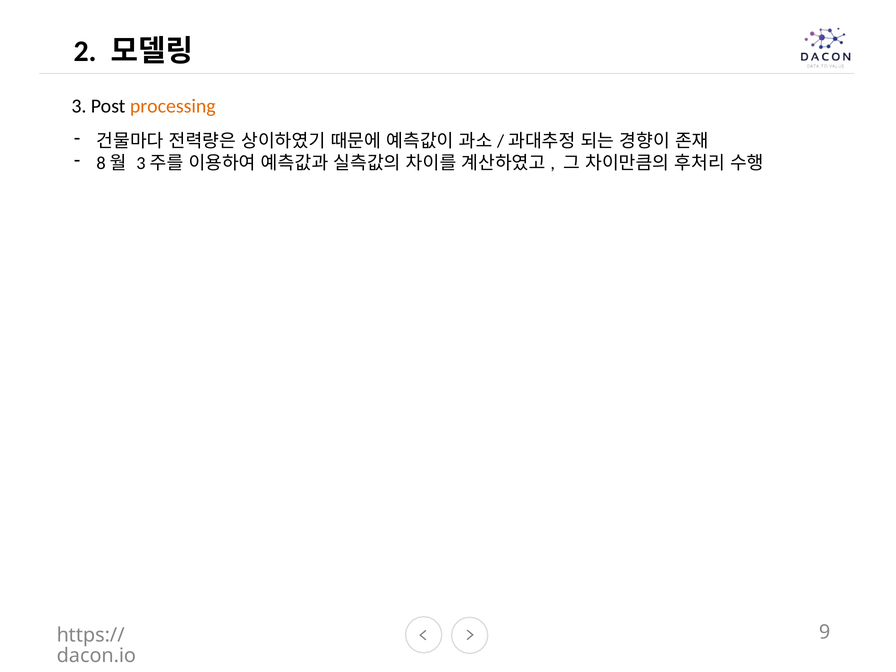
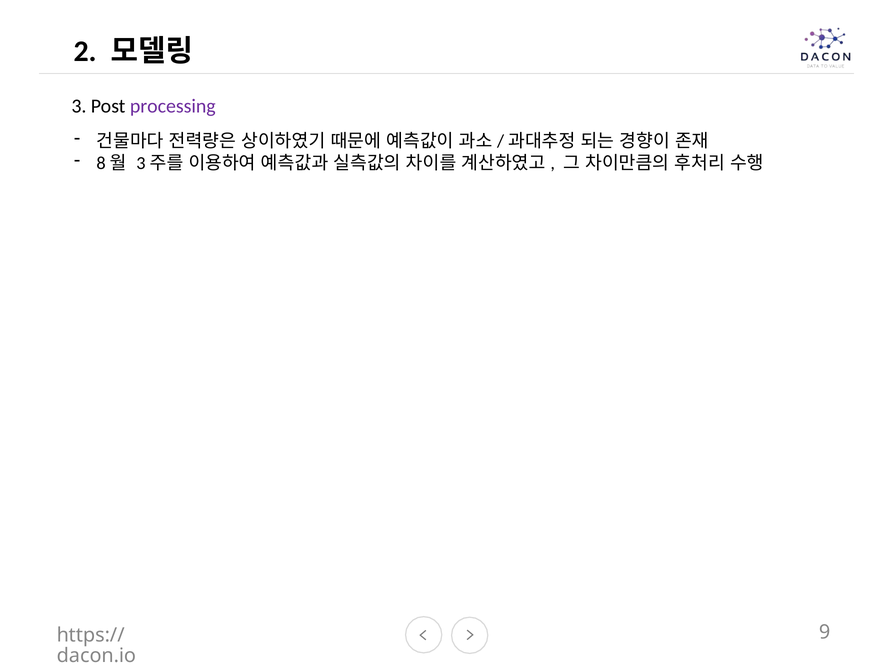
processing colour: orange -> purple (173, 106)
